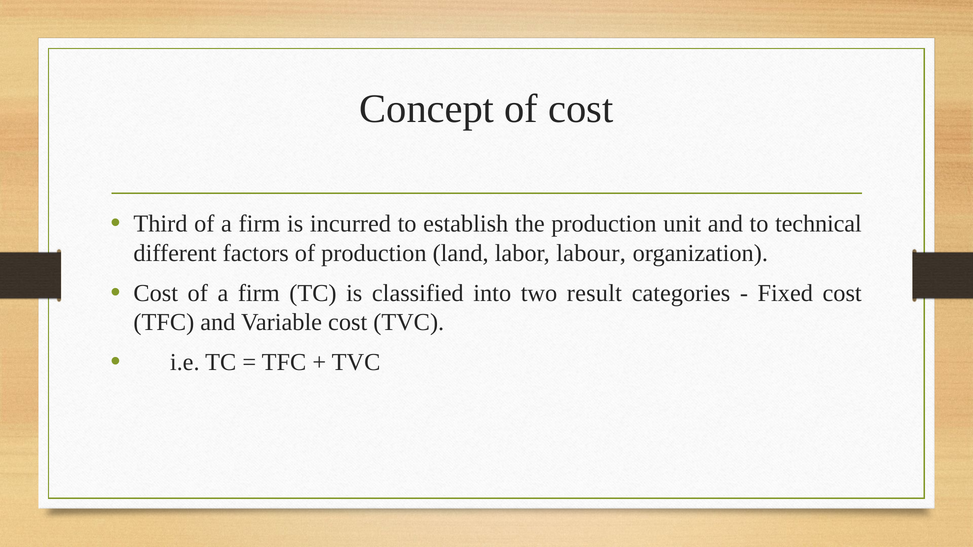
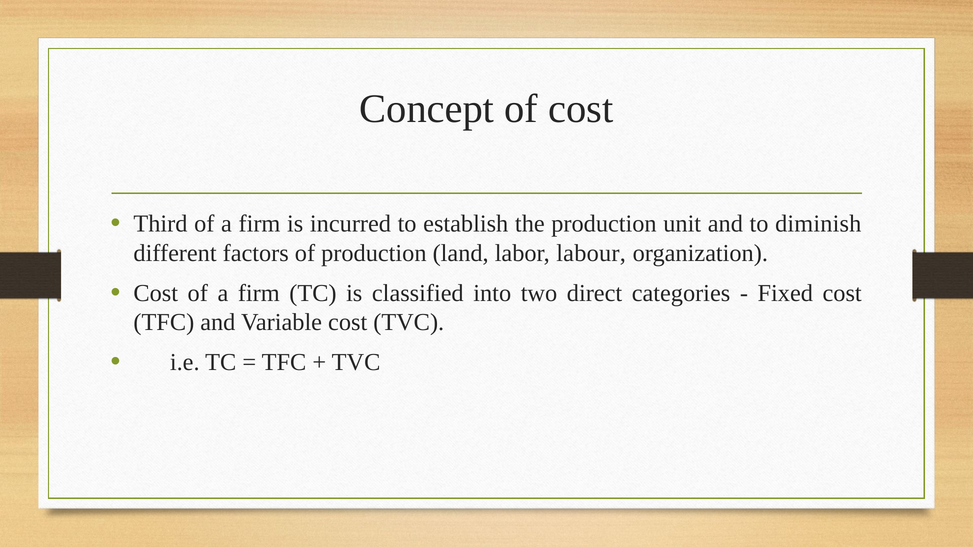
technical: technical -> diminish (818, 224)
result: result -> direct (595, 293)
